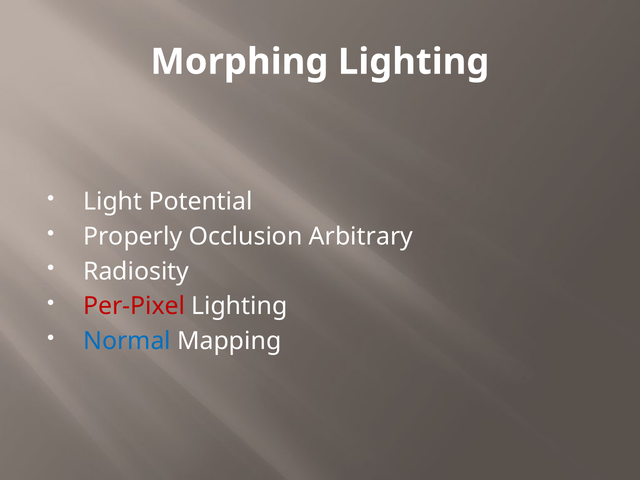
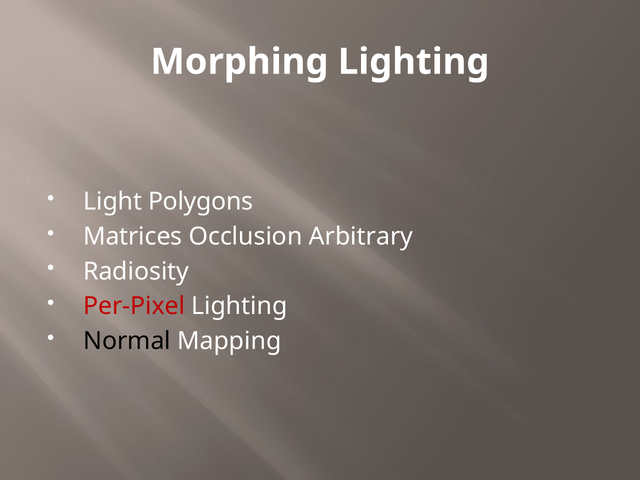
Potential: Potential -> Polygons (201, 202)
Properly: Properly -> Matrices (133, 236)
Normal colour: blue -> black (127, 341)
